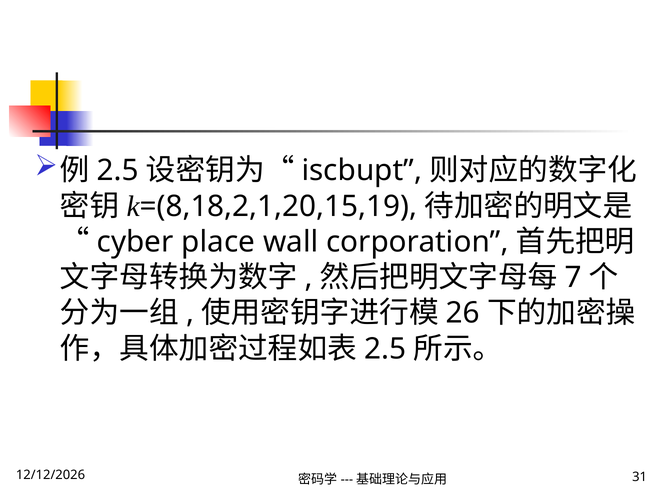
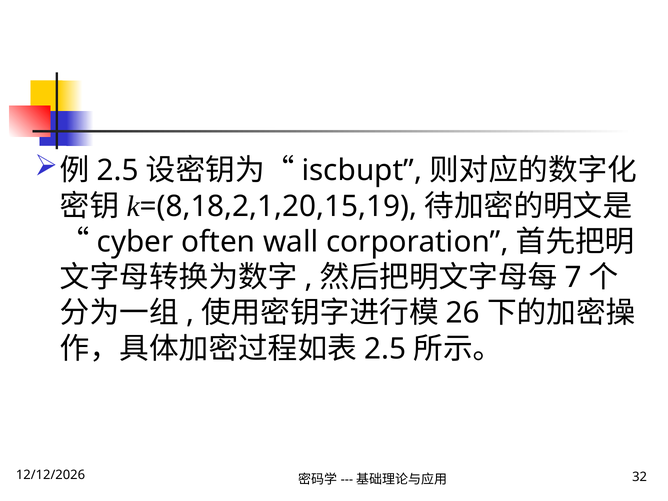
place: place -> often (218, 242)
31: 31 -> 32 (640, 477)
